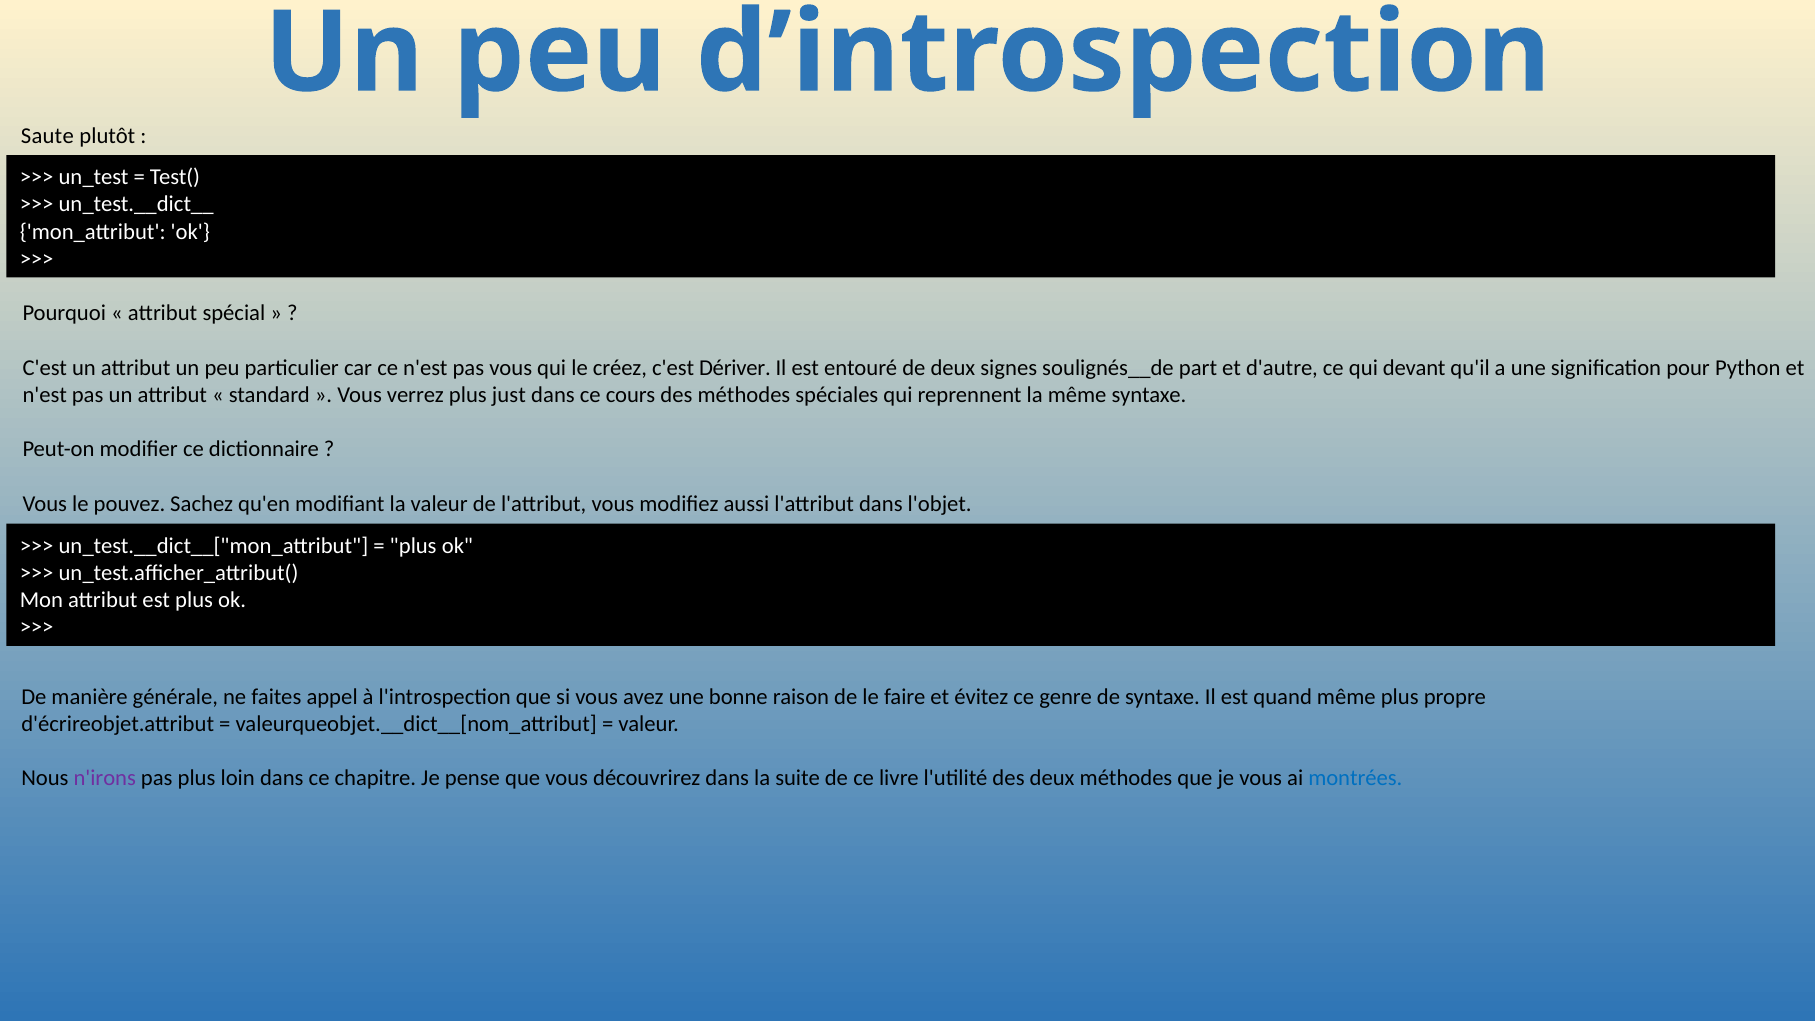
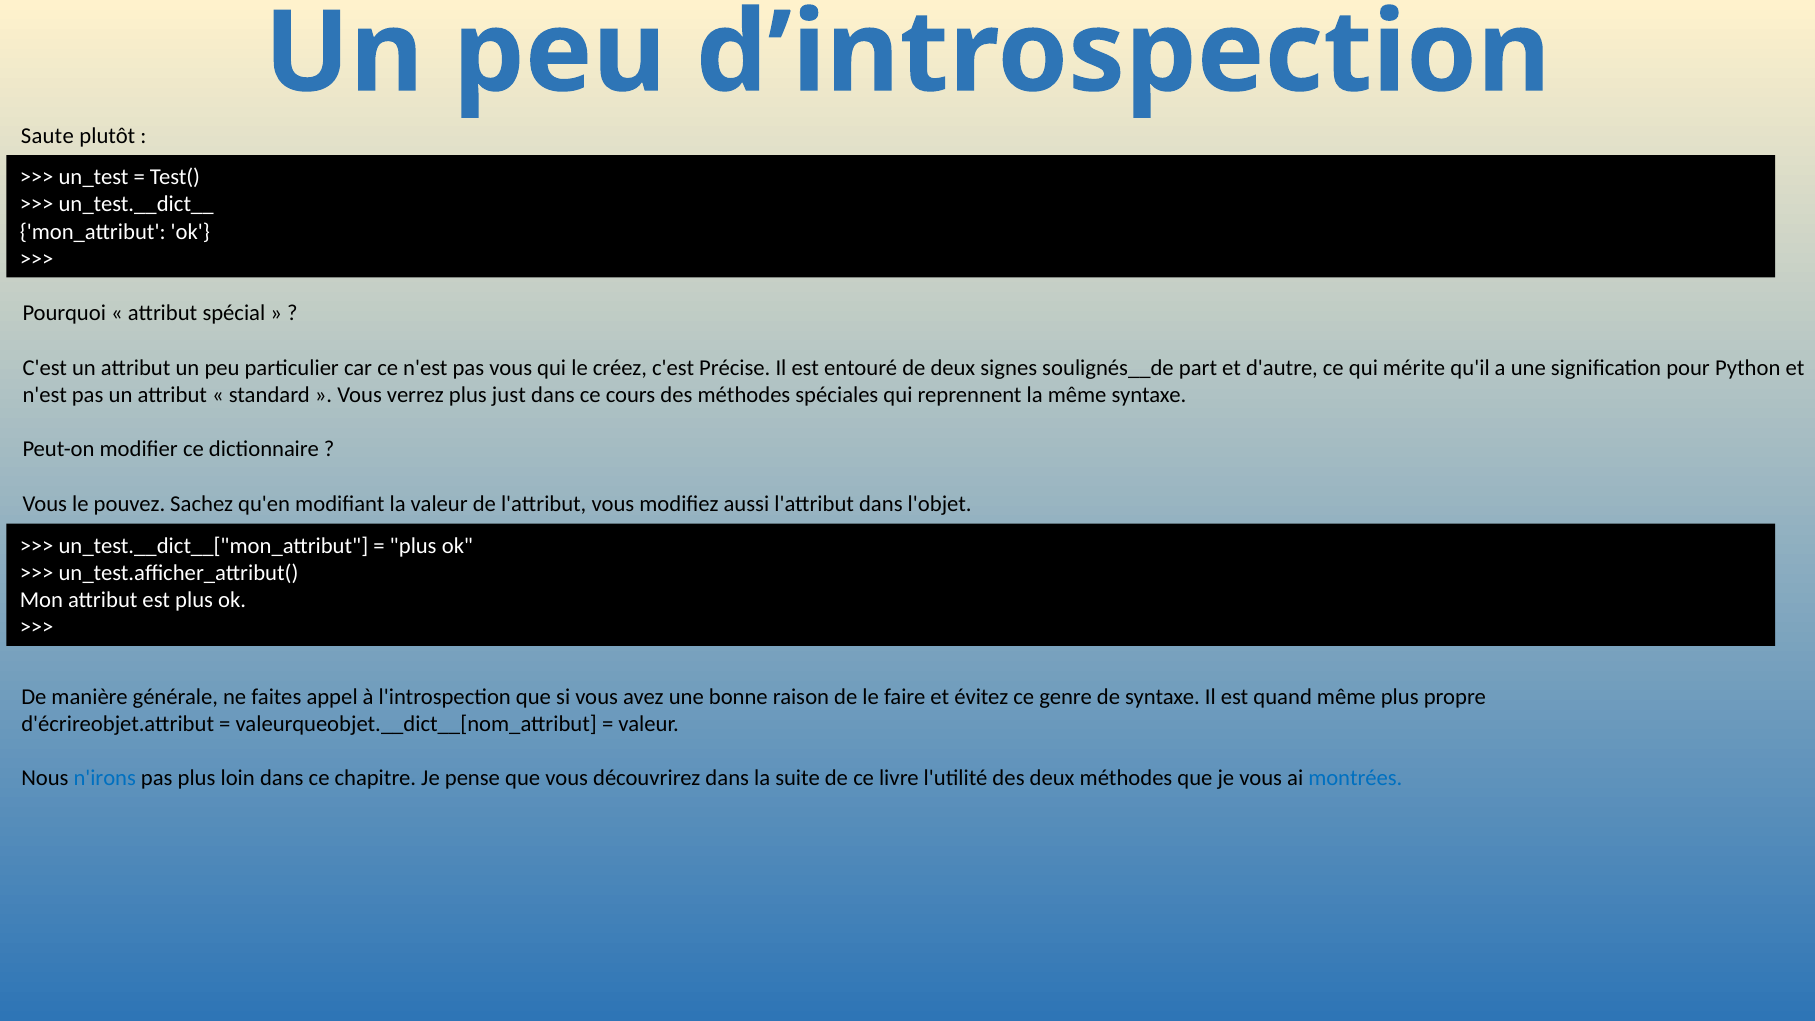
Dériver: Dériver -> Précise (735, 368)
devant: devant -> mérite (1414, 368)
n'irons colour: purple -> blue (105, 778)
